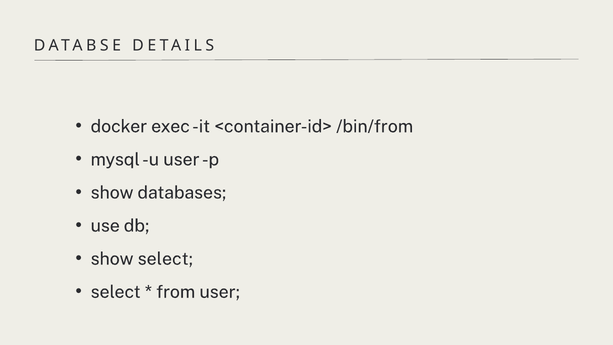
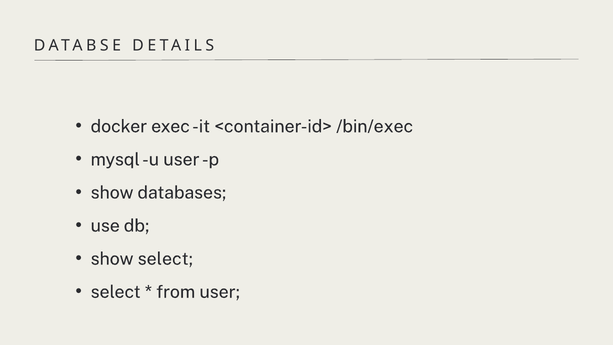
/bin/from: /bin/from -> /bin/exec (375, 126)
